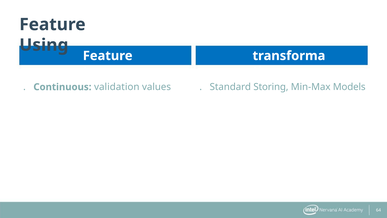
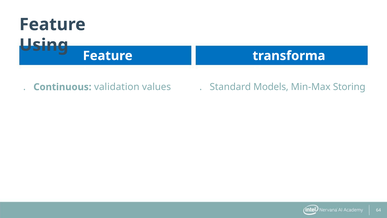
Storing: Storing -> Models (271, 87)
Models: Models -> Storing (349, 87)
